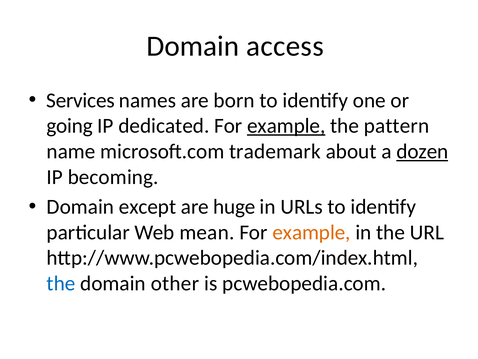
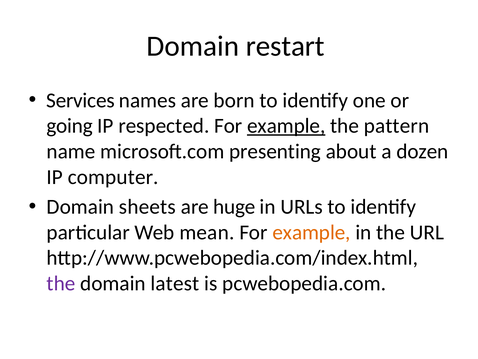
access: access -> restart (285, 46)
dedicated: dedicated -> respected (164, 126)
trademark: trademark -> presenting (275, 151)
dozen underline: present -> none (422, 151)
becoming: becoming -> computer (113, 177)
except: except -> sheets (147, 207)
the colour: blue -> purple (61, 283)
other: other -> latest (175, 283)
